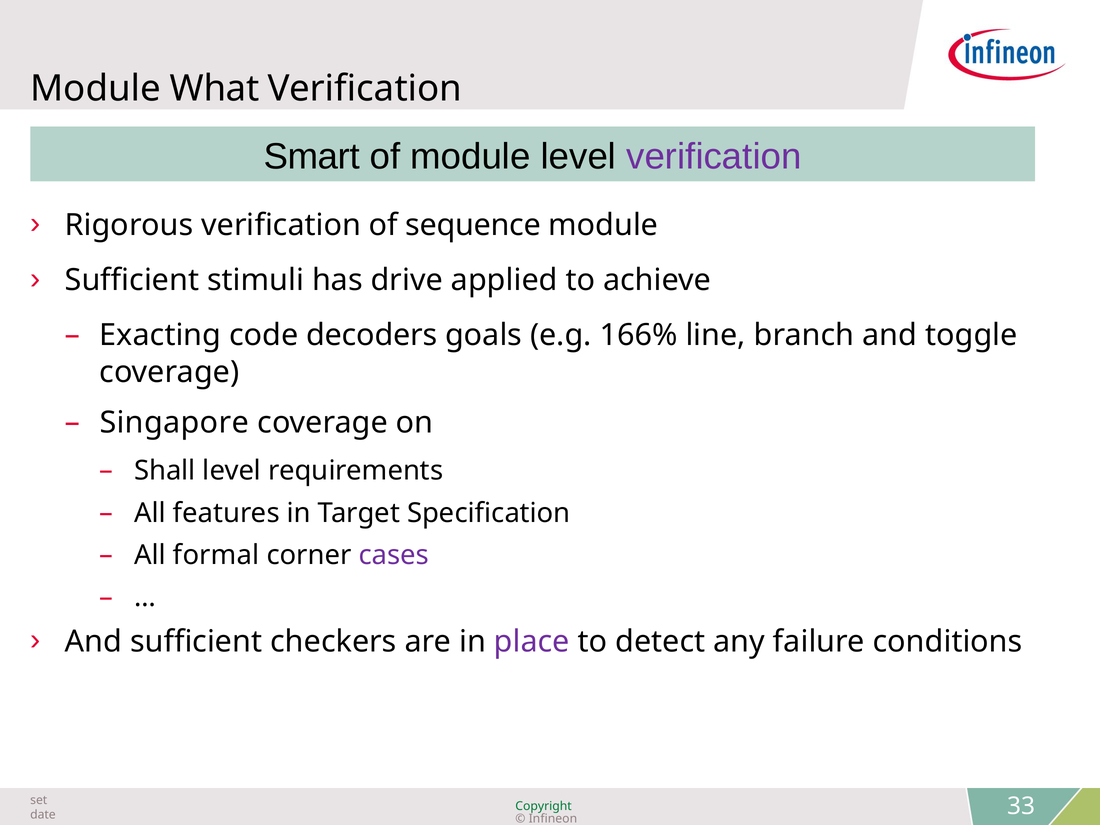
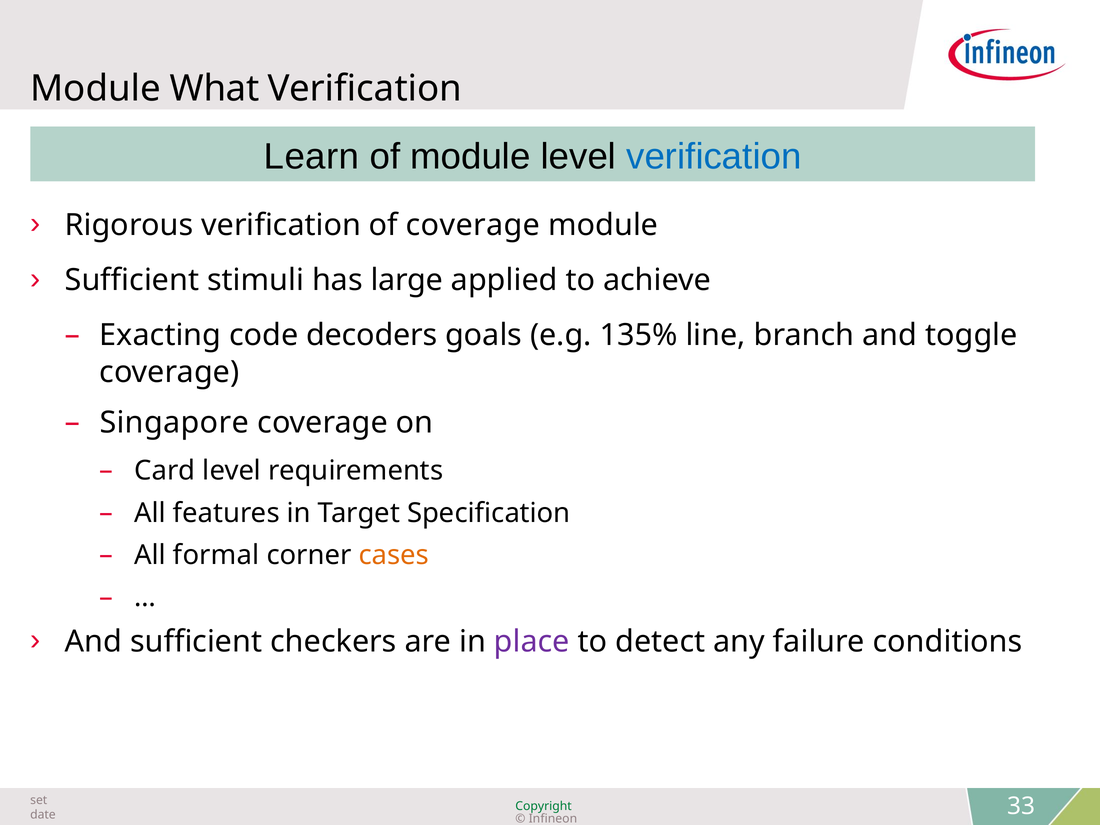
Smart: Smart -> Learn (311, 157)
verification colour: purple -> blue (714, 157)
of sequence: sequence -> coverage (473, 225)
drive: drive -> large (407, 280)
166%: 166% -> 135% (639, 335)
Shall: Shall -> Card (165, 471)
cases colour: purple -> orange (394, 555)
